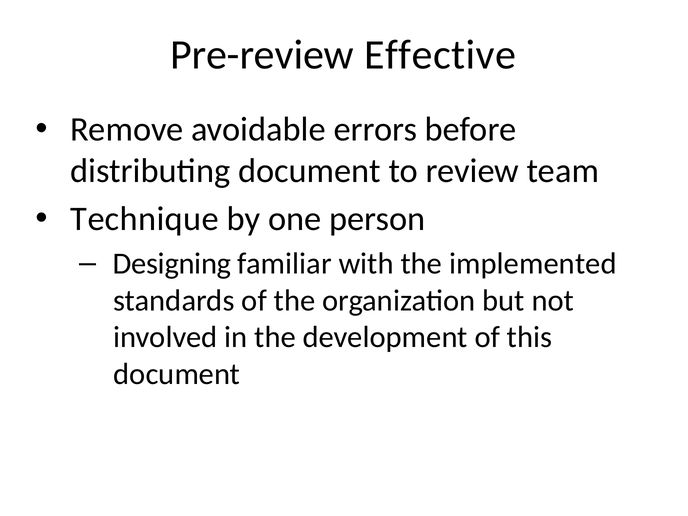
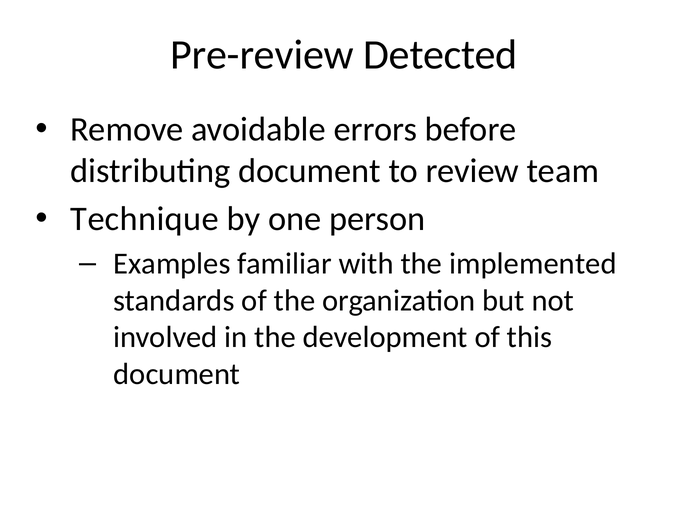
Effective: Effective -> Detected (440, 55)
Designing: Designing -> Examples (172, 264)
